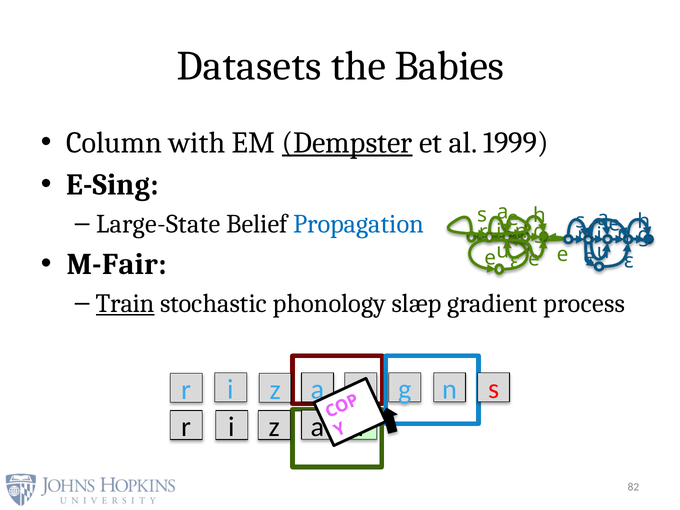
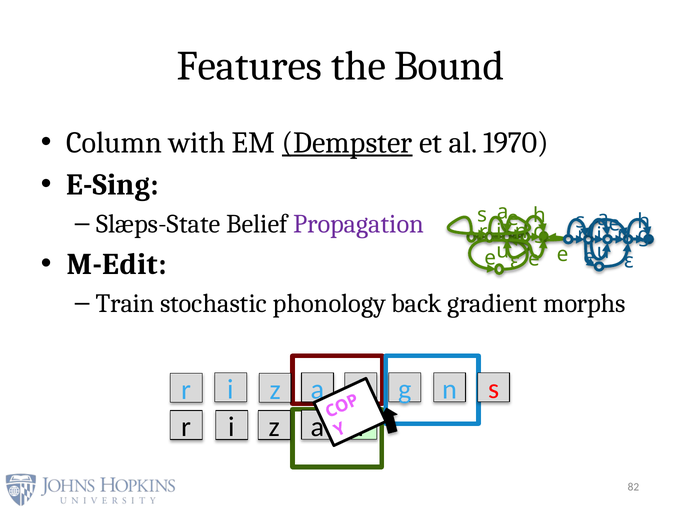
Datasets: Datasets -> Features (249, 66)
Babies: Babies -> Bound (449, 66)
1999: 1999 -> 1970 (516, 143)
Large-State: Large-State -> Slæps-State (158, 224)
Propagation colour: blue -> purple (359, 224)
M-Fair: M-Fair -> M-Edit (117, 264)
Train underline: present -> none (125, 303)
slæp: slæp -> back (417, 303)
process: process -> morphs (584, 303)
